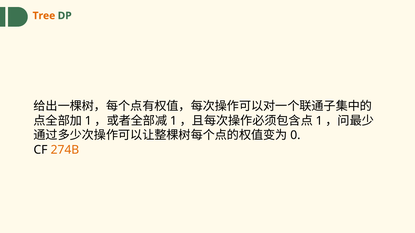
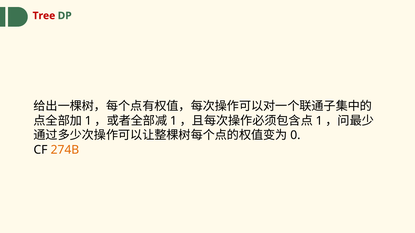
Tree colour: orange -> red (44, 16)
